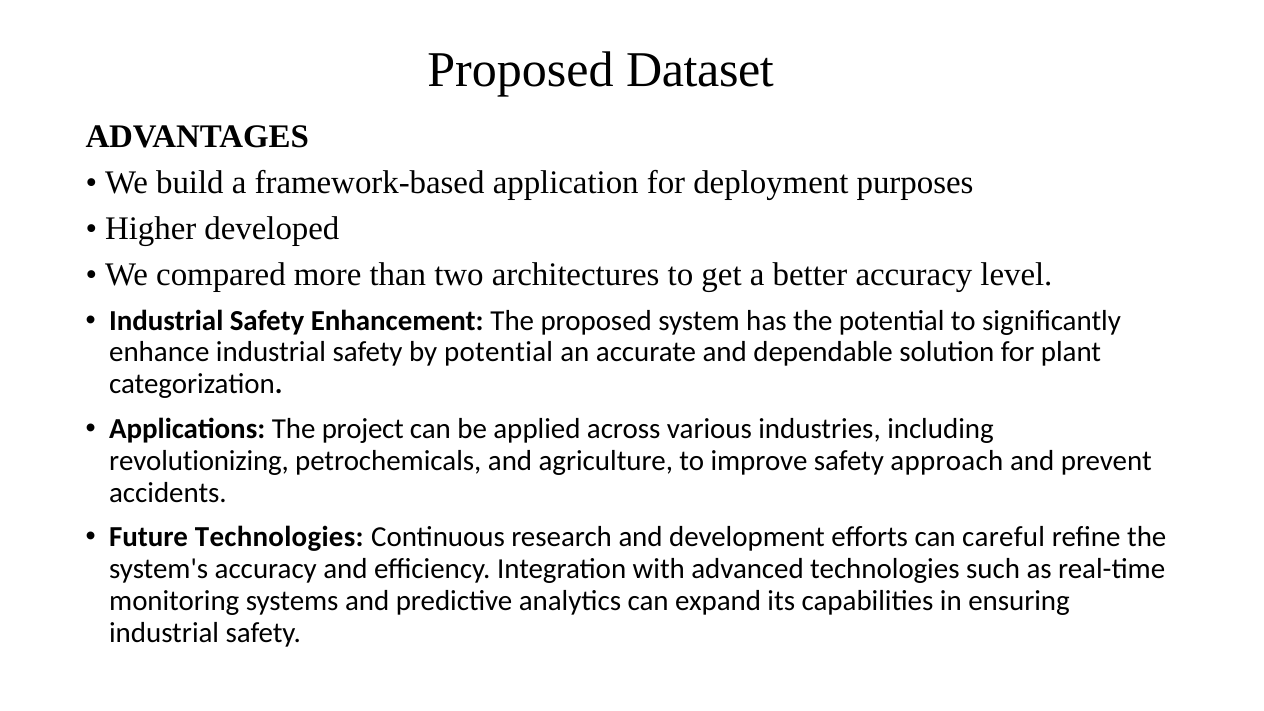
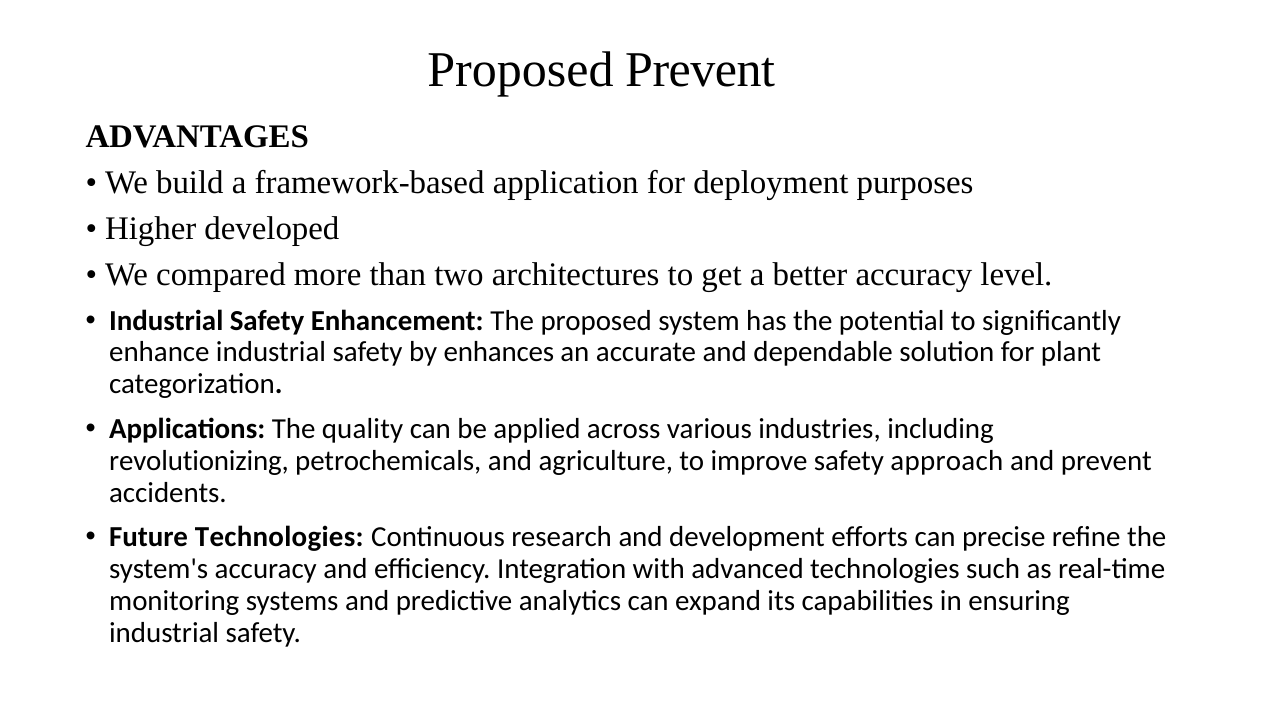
Proposed Dataset: Dataset -> Prevent (700, 70)
by potential: potential -> enhances (499, 352)
project: project -> quality (363, 429)
careful: careful -> precise (1004, 537)
